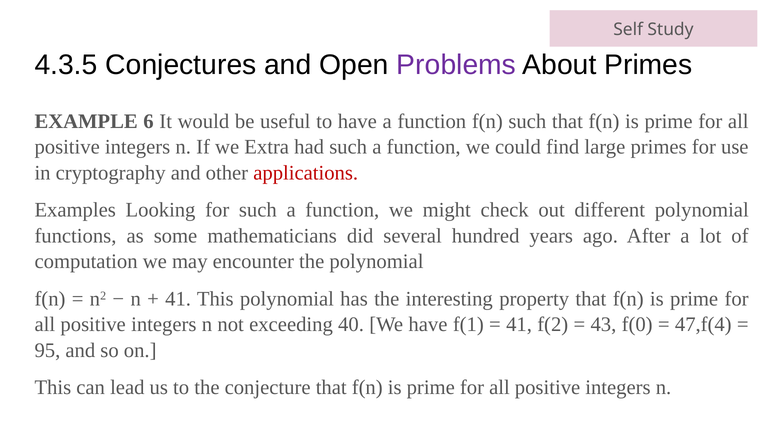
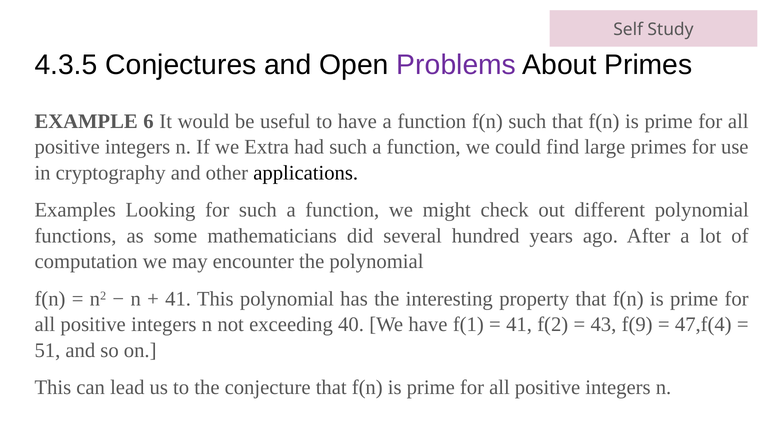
applications colour: red -> black (306, 173)
f(0: f(0 -> f(9 (637, 325)
95: 95 -> 51 (47, 350)
